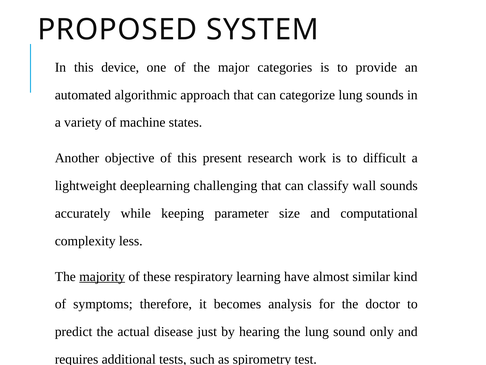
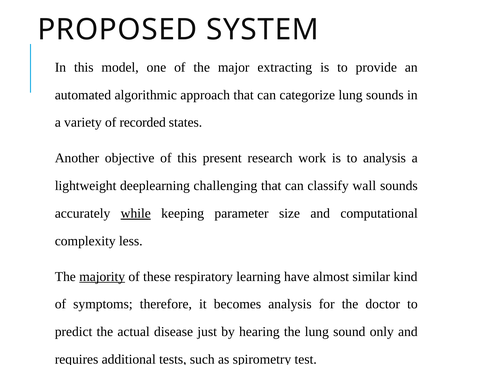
device: device -> model (120, 67)
categories: categories -> extracting (285, 67)
machine: machine -> recorded (143, 122)
to difficult: difficult -> analysis (385, 158)
while underline: none -> present (136, 213)
